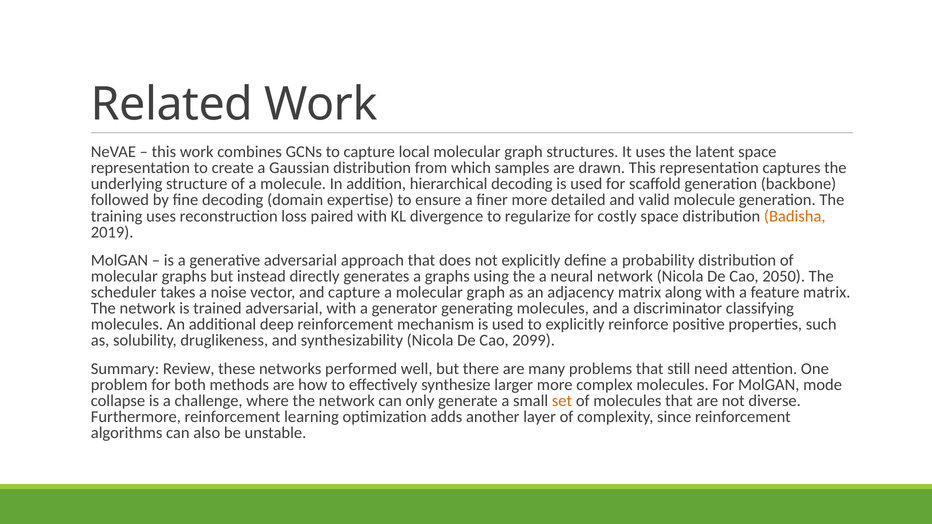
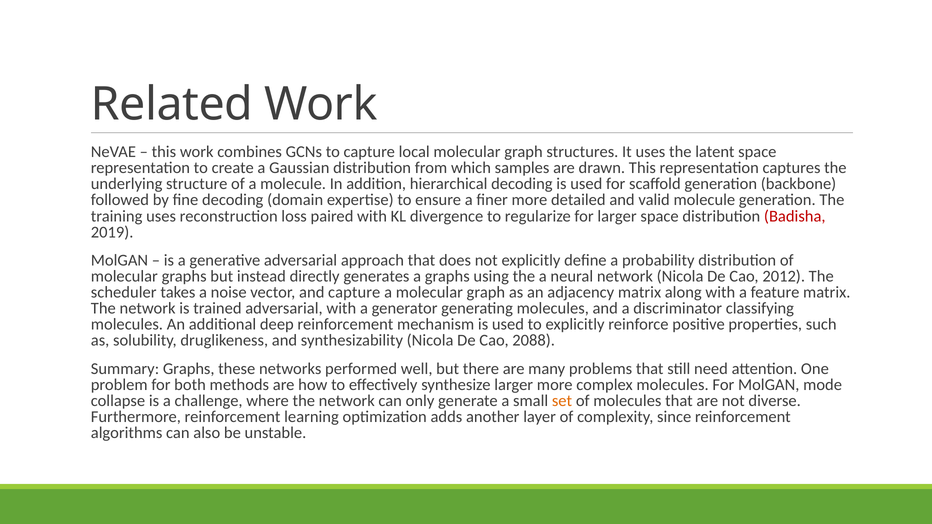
for costly: costly -> larger (617, 216)
Badisha colour: orange -> red (795, 216)
2050: 2050 -> 2012 (784, 276)
2099: 2099 -> 2088 (534, 341)
Summary Review: Review -> Graphs (189, 369)
